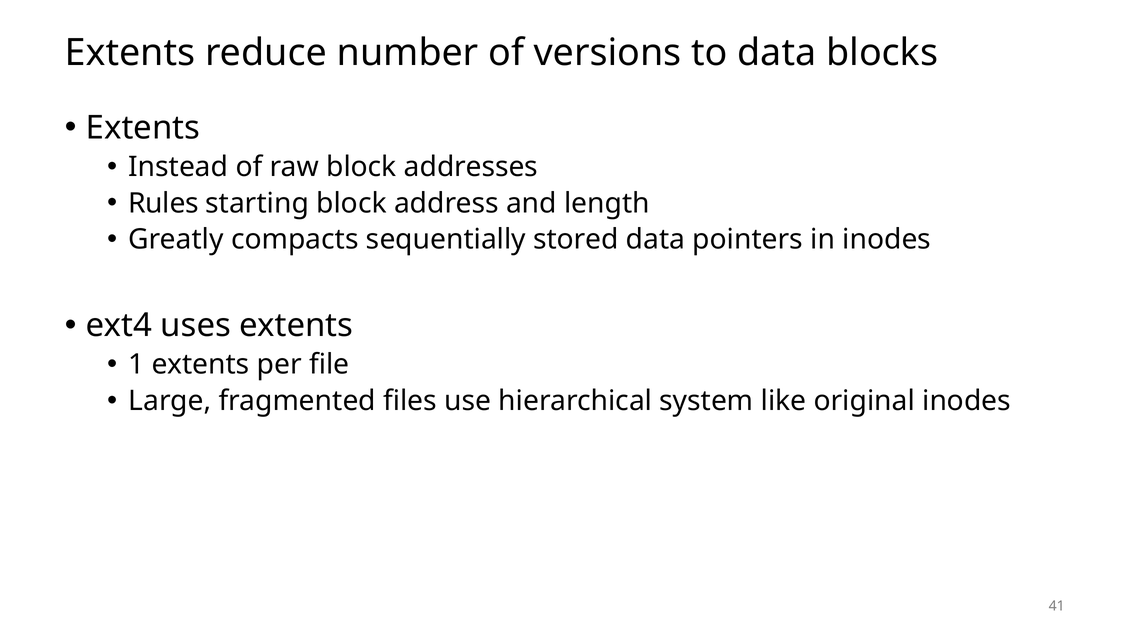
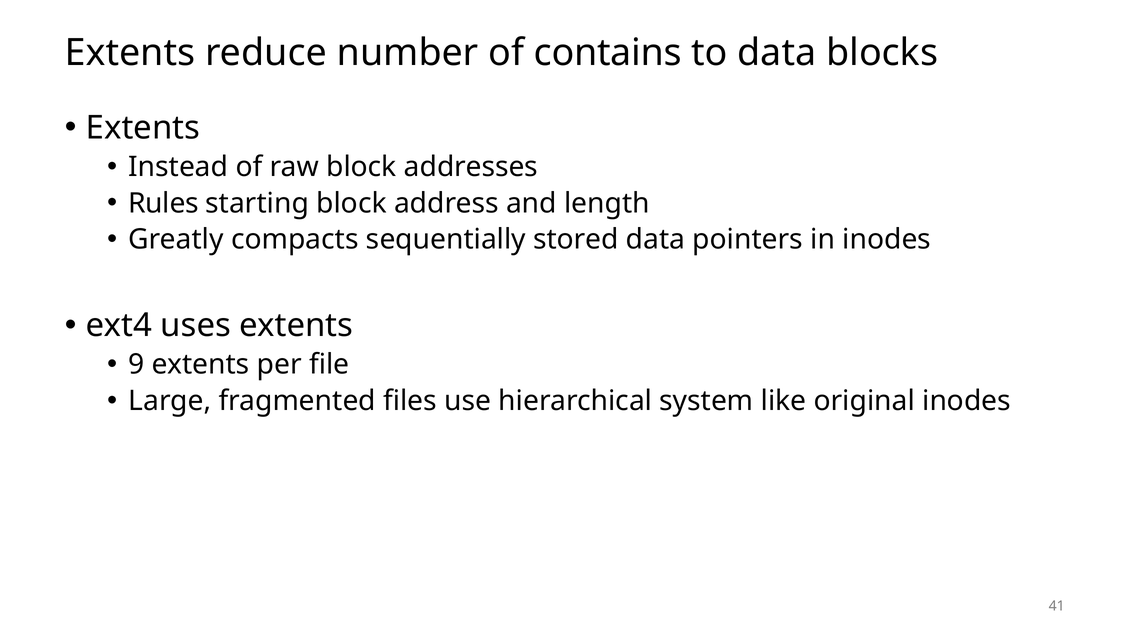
versions: versions -> contains (608, 53)
1: 1 -> 9 (136, 364)
